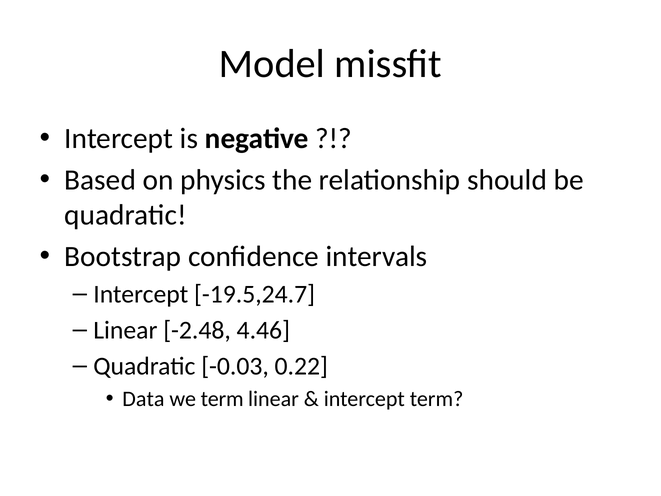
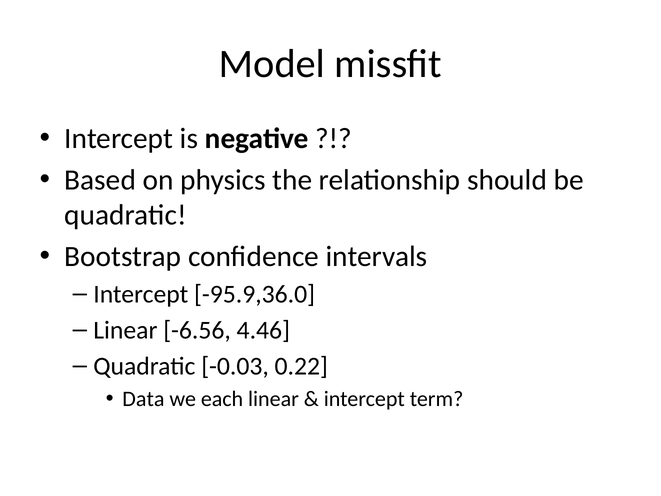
-19.5,24.7: -19.5,24.7 -> -95.9,36.0 (255, 294)
-2.48: -2.48 -> -6.56 (197, 330)
we term: term -> each (222, 399)
